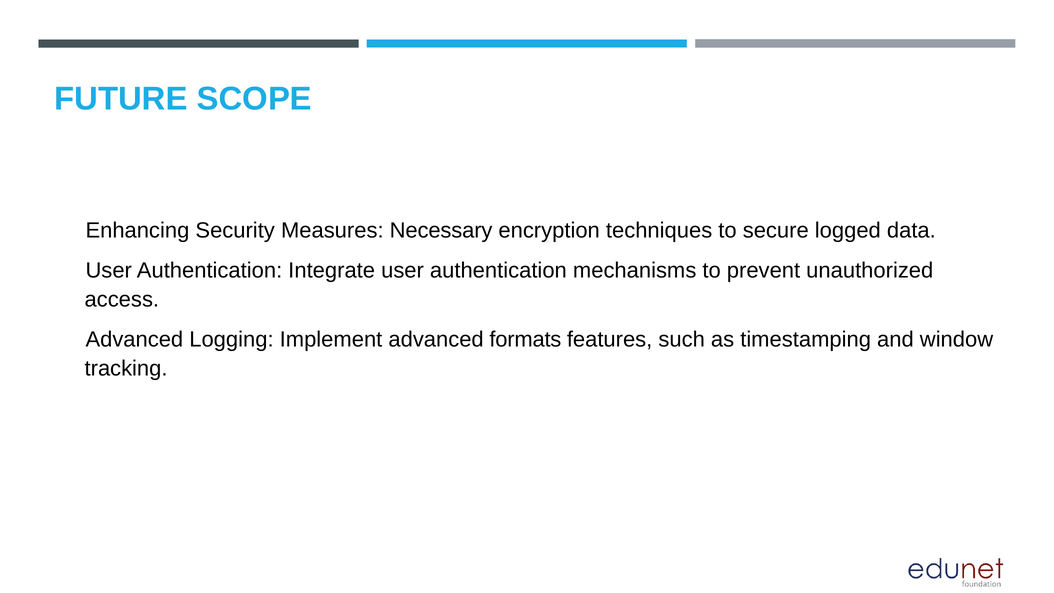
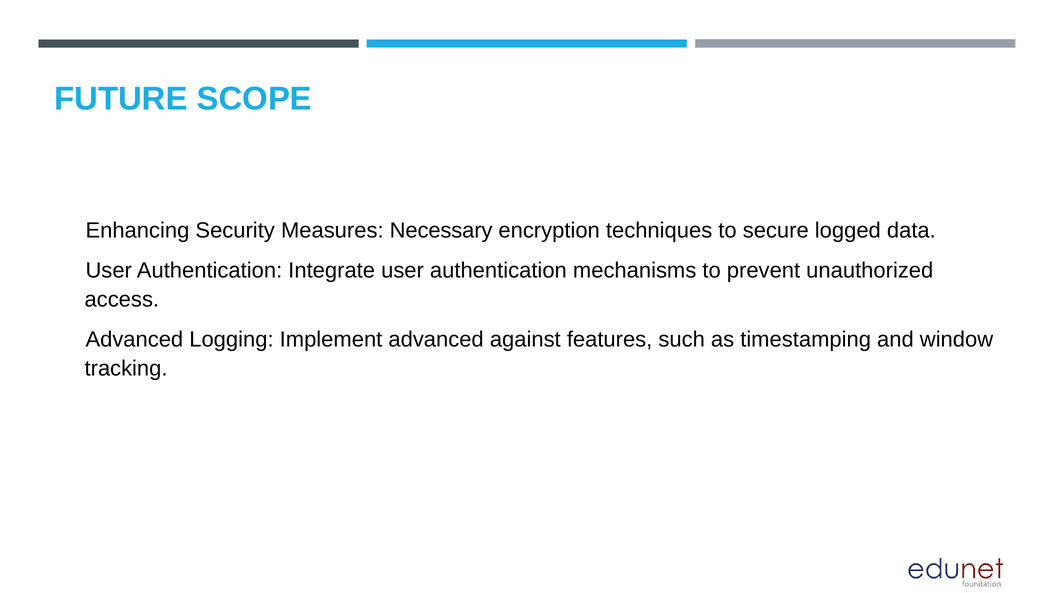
formats: formats -> against (525, 339)
